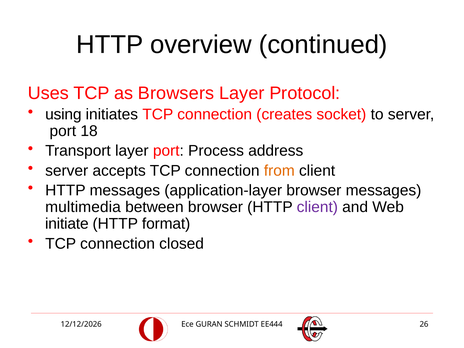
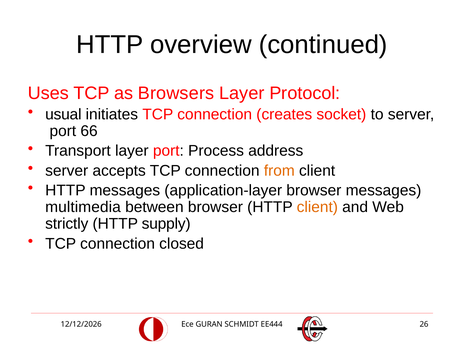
using: using -> usual (63, 114)
18: 18 -> 66 (89, 131)
client colour: purple -> orange (317, 207)
initiate: initiate -> strictly (67, 224)
format: format -> supply (166, 224)
